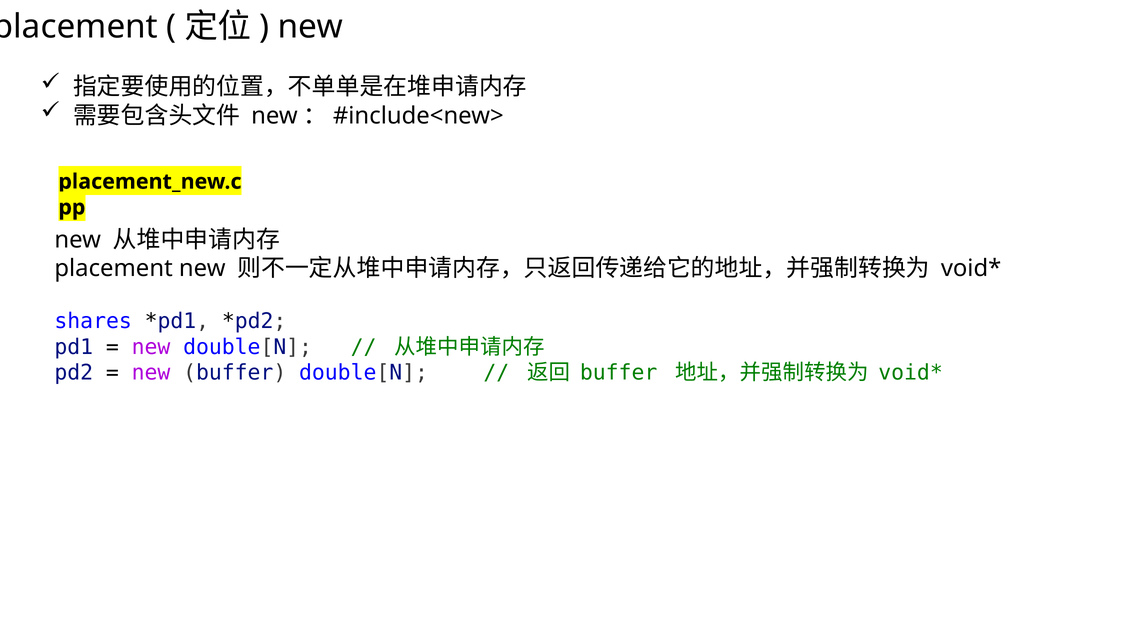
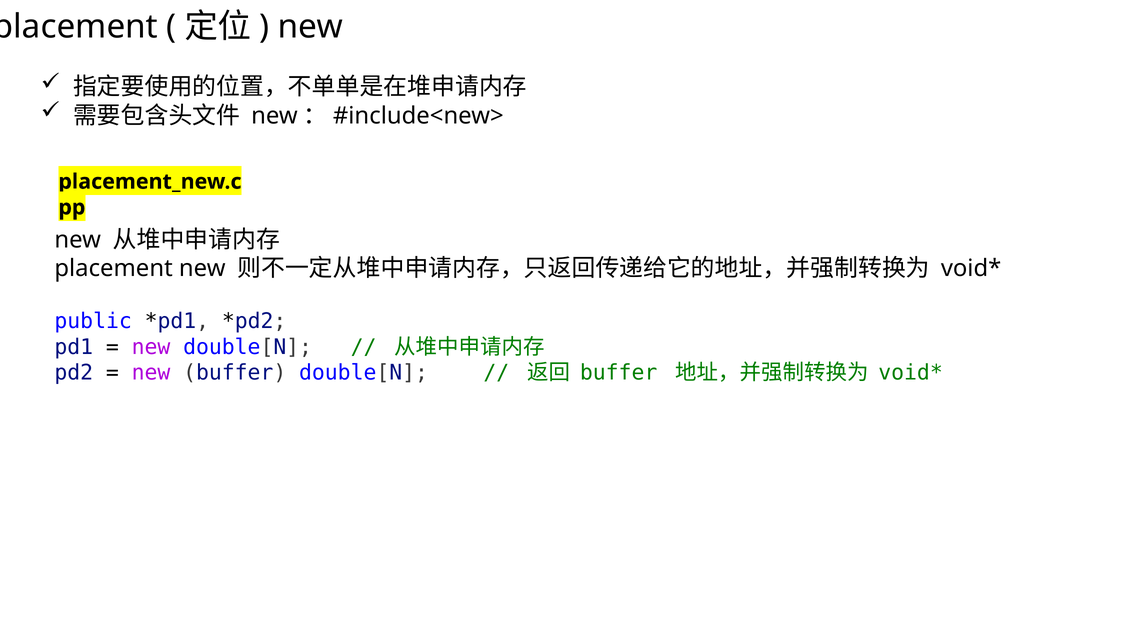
shares: shares -> public (93, 321)
